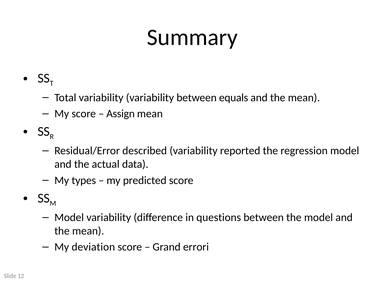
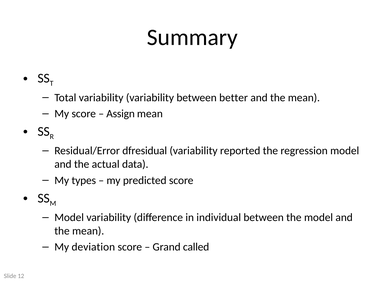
equals: equals -> better (234, 97)
described: described -> dfresidual (145, 151)
questions: questions -> individual (219, 217)
errori: errori -> called (196, 247)
